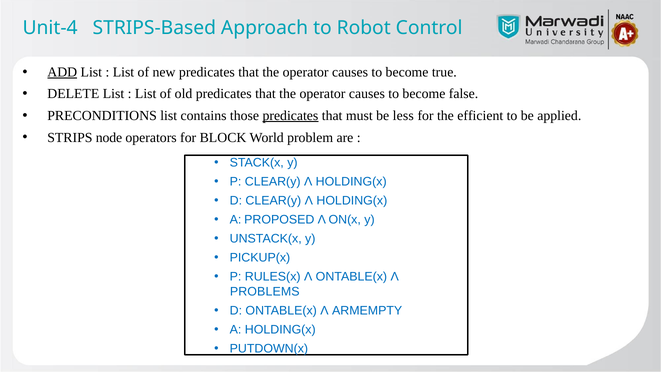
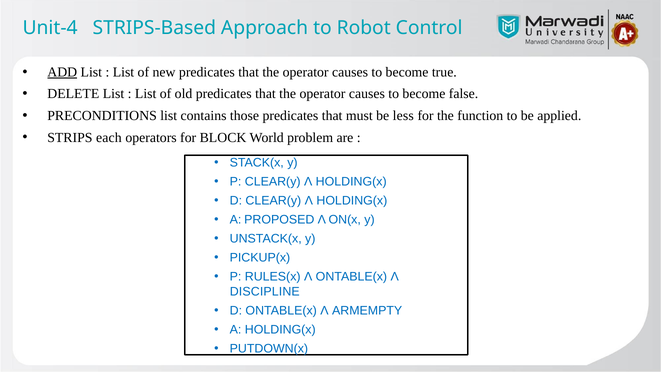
predicates underline: present -> none (290, 116)
efficient: efficient -> function (480, 116)
node: node -> each (109, 137)
PROBLEMS: PROBLEMS -> DISCIPLINE (265, 292)
